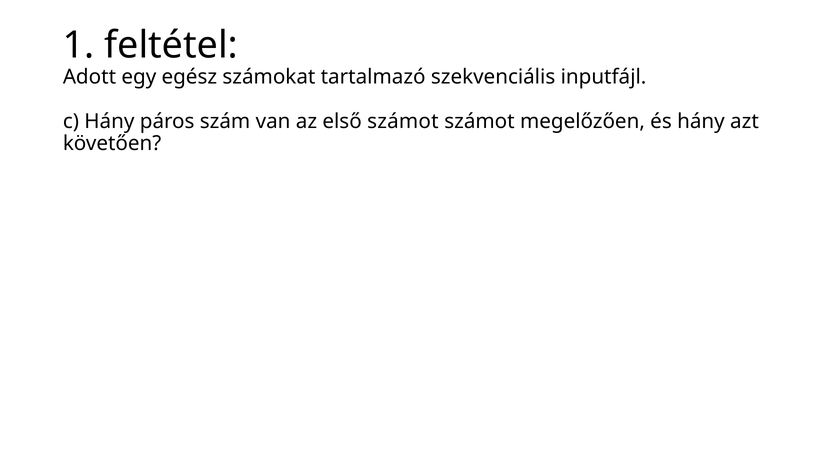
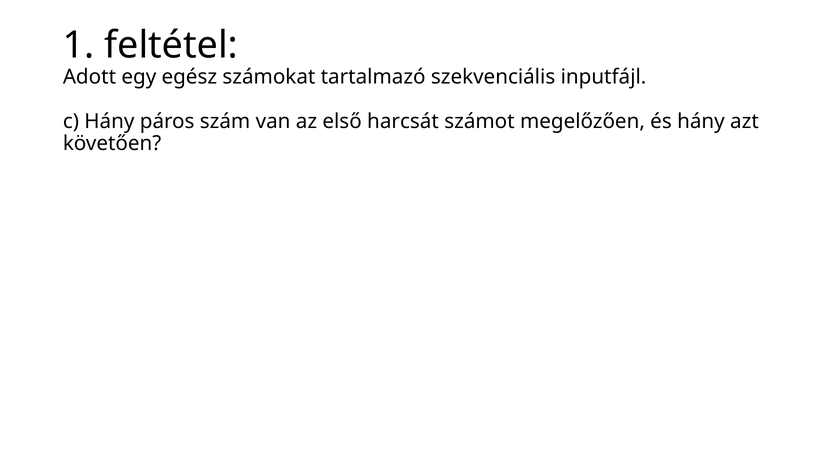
első számot: számot -> harcsát (403, 121)
